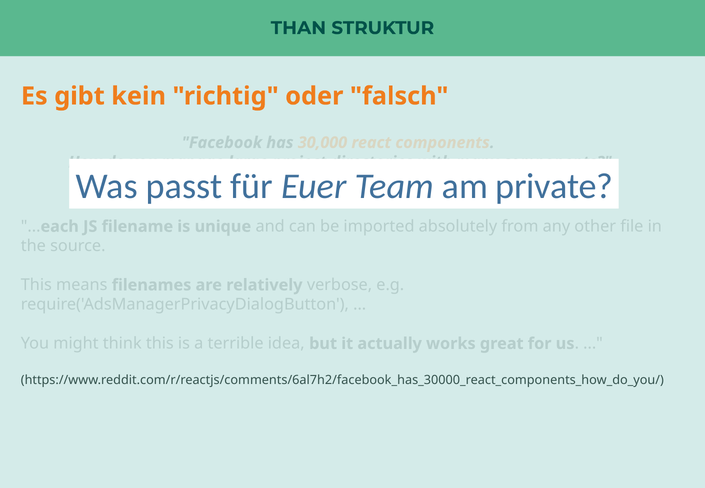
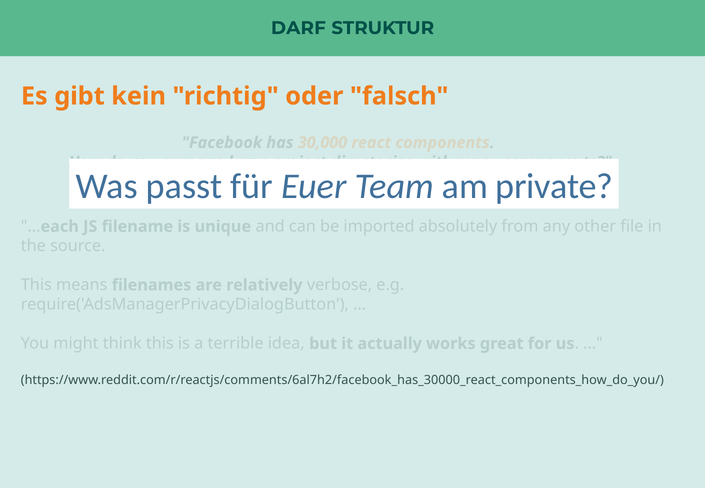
THAN: THAN -> DARF (298, 28)
